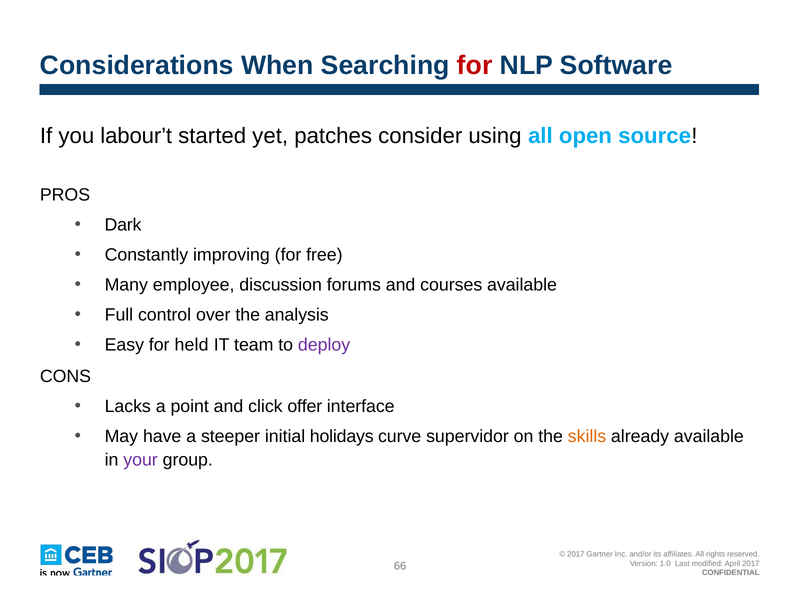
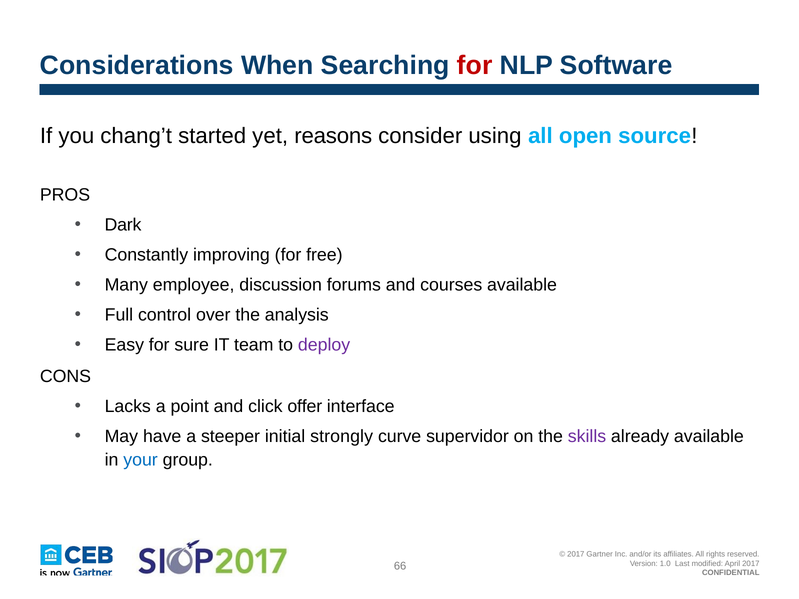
labour’t: labour’t -> chang’t (136, 136)
patches: patches -> reasons (333, 136)
held: held -> sure (192, 345)
holidays: holidays -> strongly (342, 437)
skills colour: orange -> purple (587, 437)
your colour: purple -> blue (141, 460)
